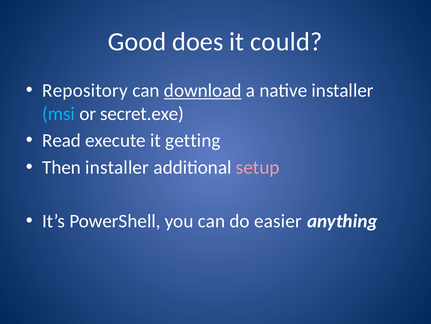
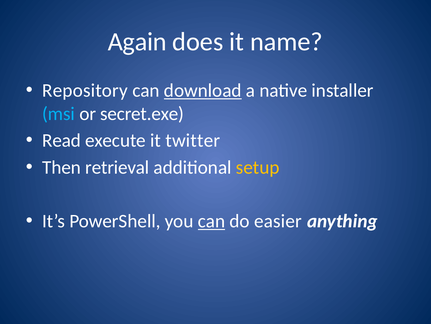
Good: Good -> Again (137, 42)
could: could -> name (286, 42)
getting: getting -> twitter (193, 140)
Then installer: installer -> retrieval (117, 167)
setup colour: pink -> yellow (258, 167)
can underline: none -> present (211, 221)
